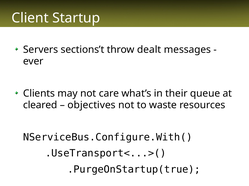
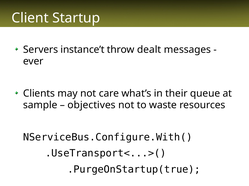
sections’t: sections’t -> instance’t (83, 50)
cleared: cleared -> sample (40, 105)
